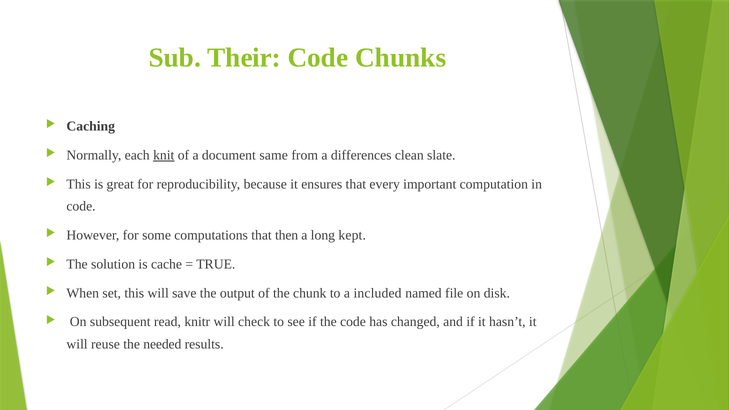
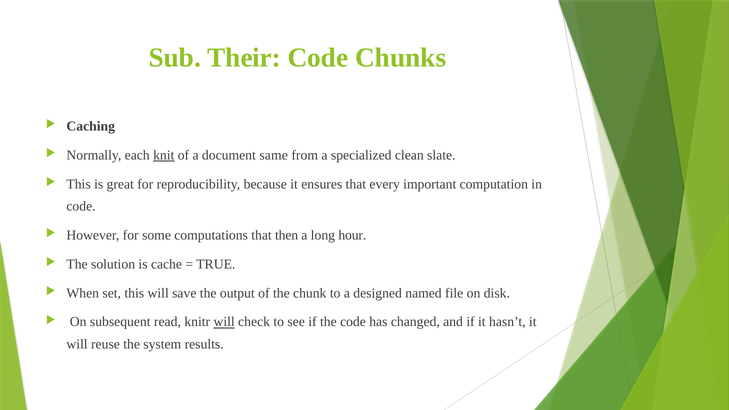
differences: differences -> specialized (361, 155)
kept: kept -> hour (352, 235)
included: included -> designed (378, 293)
will underline: none -> present (224, 322)
needed: needed -> system (162, 344)
